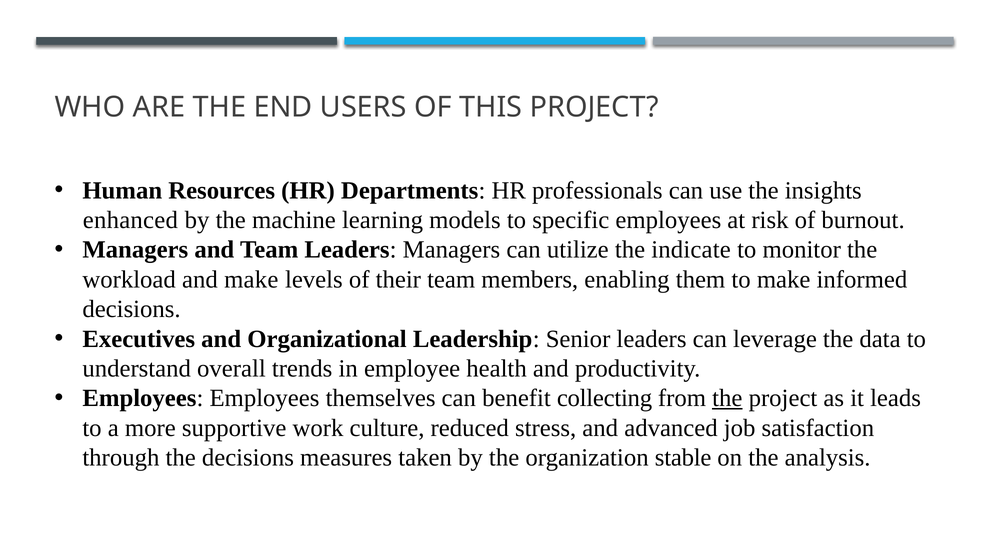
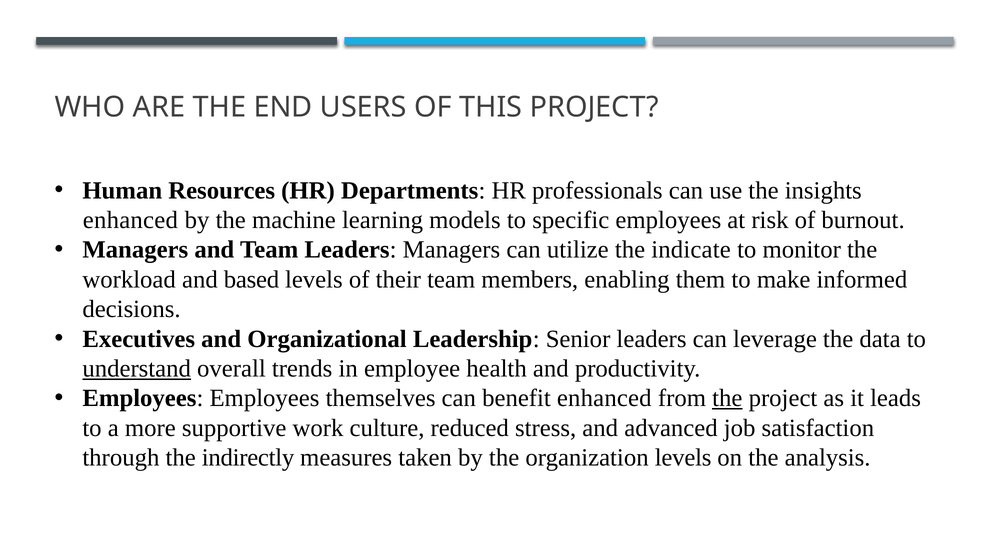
and make: make -> based (252, 279)
understand underline: none -> present (137, 368)
benefit collecting: collecting -> enhanced (604, 398)
the decisions: decisions -> indirectly (248, 458)
organization stable: stable -> levels (683, 458)
